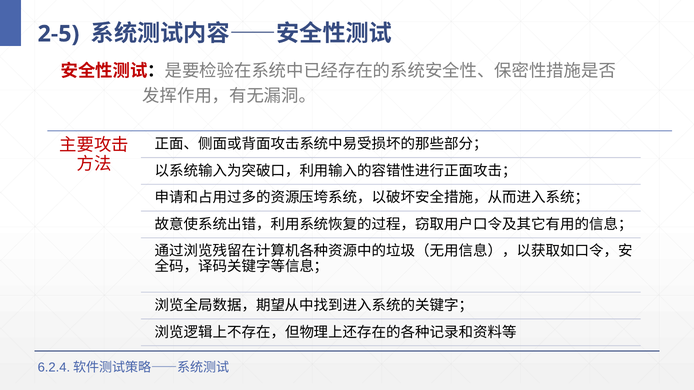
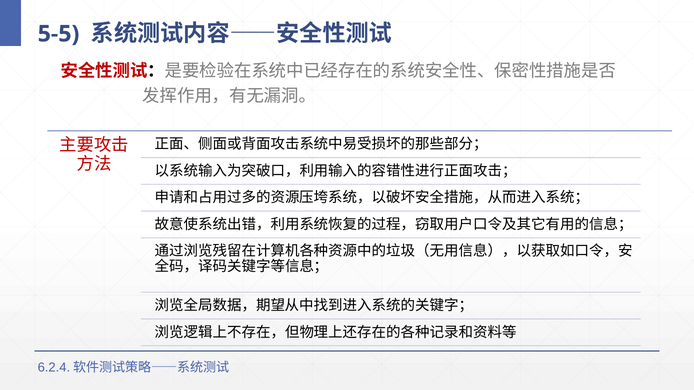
2-5: 2-5 -> 5-5 (59, 34)
